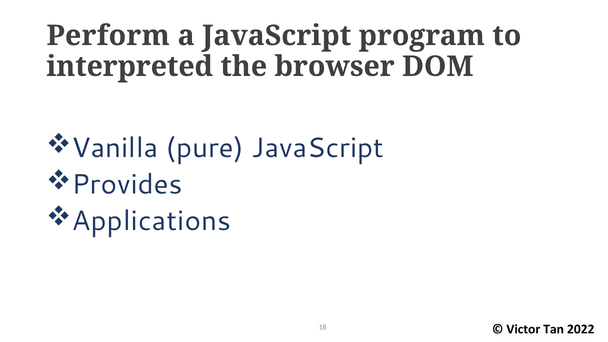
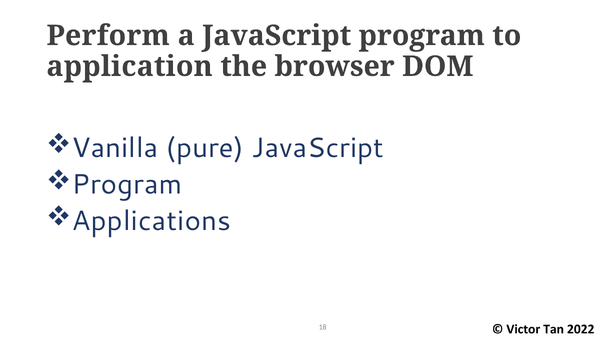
interpreted: interpreted -> application (130, 66)
Provides: Provides -> Program (127, 184)
